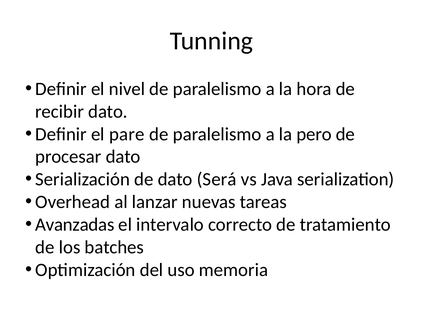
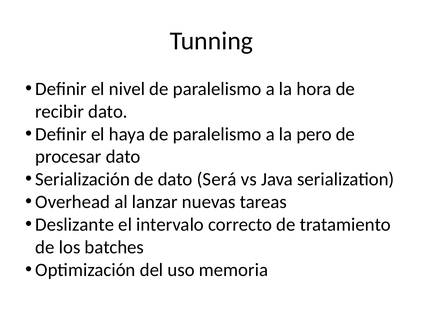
pare: pare -> haya (127, 134)
Avanzadas: Avanzadas -> Deslizante (75, 224)
